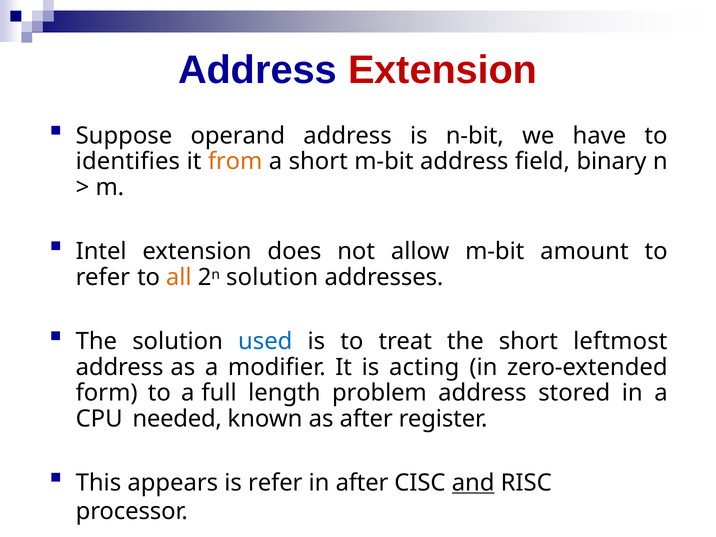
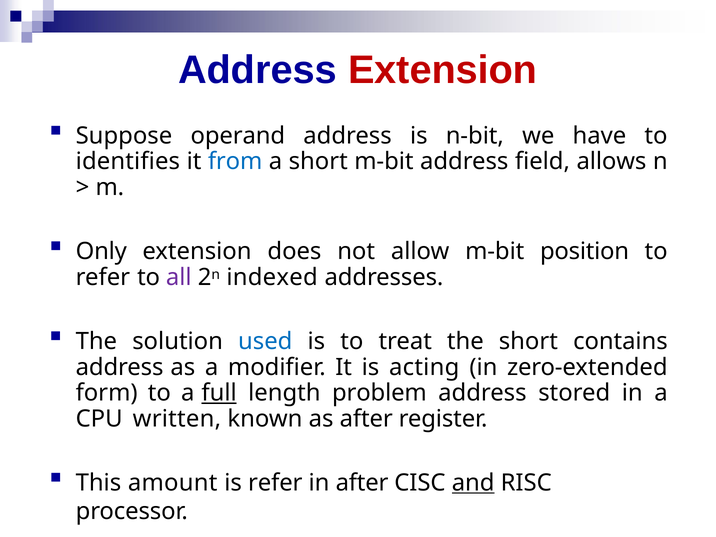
from colour: orange -> blue (235, 162)
binary: binary -> allows (611, 162)
Intel: Intel -> Only (101, 252)
amount: amount -> position (585, 252)
all colour: orange -> purple (179, 277)
2n solution: solution -> indexed (272, 277)
leftmost: leftmost -> contains (620, 342)
full underline: none -> present (219, 393)
needed: needed -> written (177, 419)
appears: appears -> amount (173, 483)
